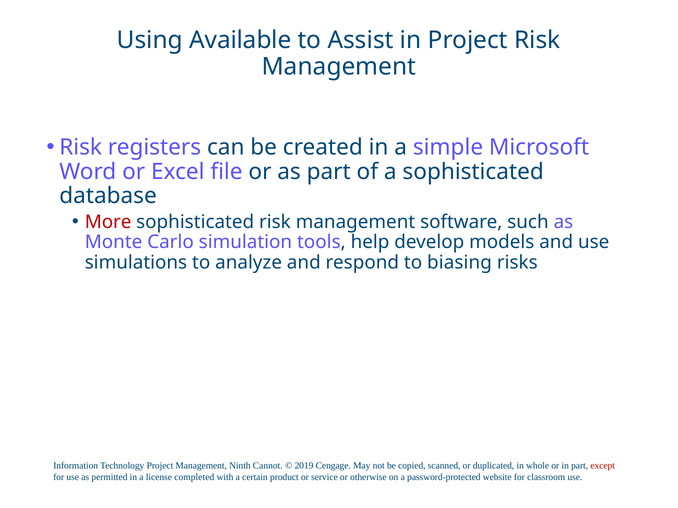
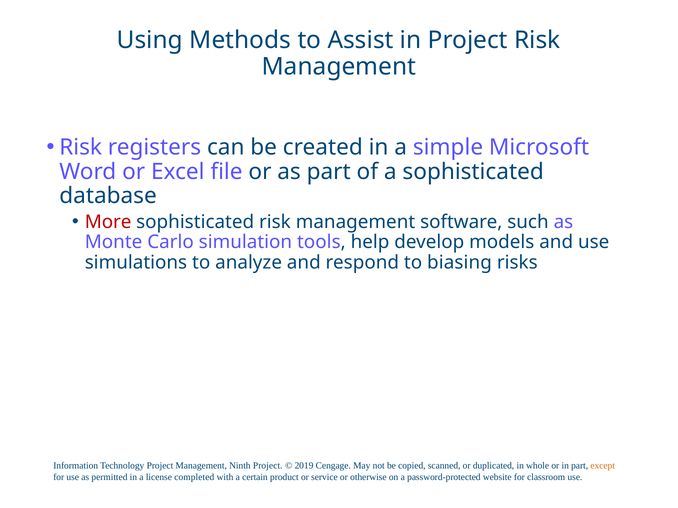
Available: Available -> Methods (240, 40)
Ninth Cannot: Cannot -> Project (268, 466)
except colour: red -> orange (603, 466)
